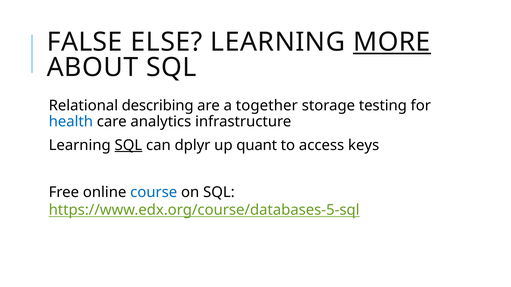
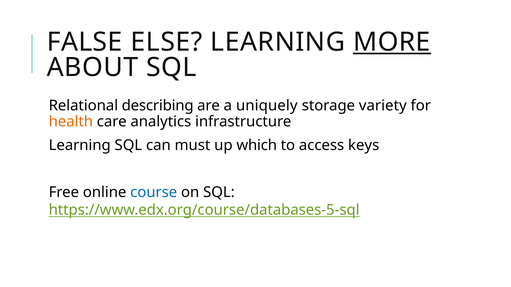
together: together -> uniquely (267, 106)
testing: testing -> variety (383, 106)
health colour: blue -> orange (71, 122)
SQL underline: present -> none (128, 145)
dplyr: dplyr -> must (192, 145)
quant: quant -> which (257, 145)
